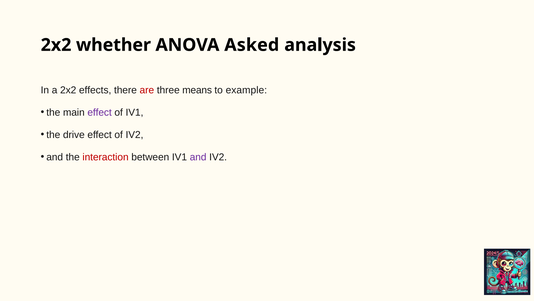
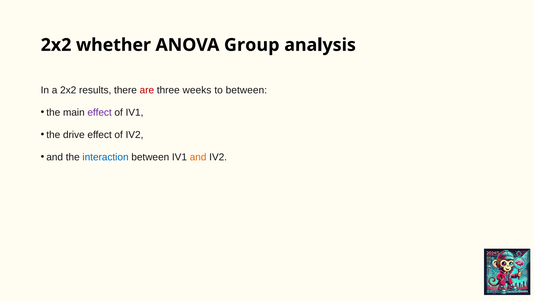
Asked: Asked -> Group (252, 45)
effects: effects -> results (95, 90)
means: means -> weeks (197, 90)
to example: example -> between (246, 90)
interaction colour: red -> blue (106, 157)
and colour: purple -> orange (198, 157)
